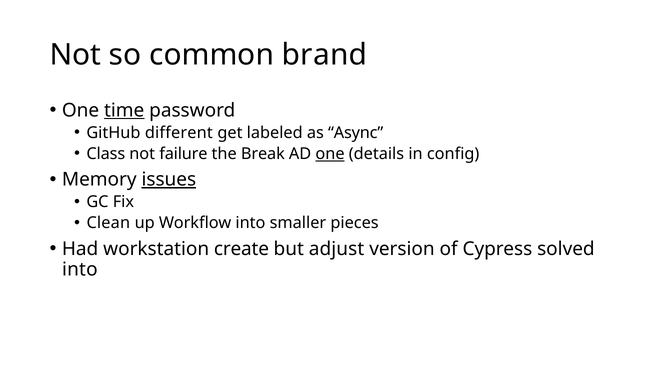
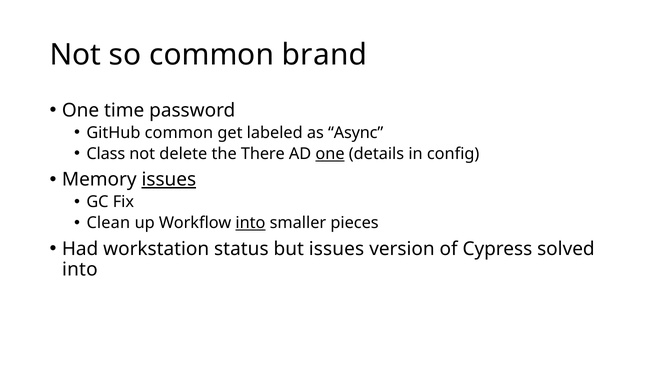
time underline: present -> none (124, 110)
GitHub different: different -> common (179, 133)
failure: failure -> delete (183, 154)
Break: Break -> There (263, 154)
into underline: none -> present (250, 223)
create: create -> status (241, 249)
but adjust: adjust -> issues (337, 249)
